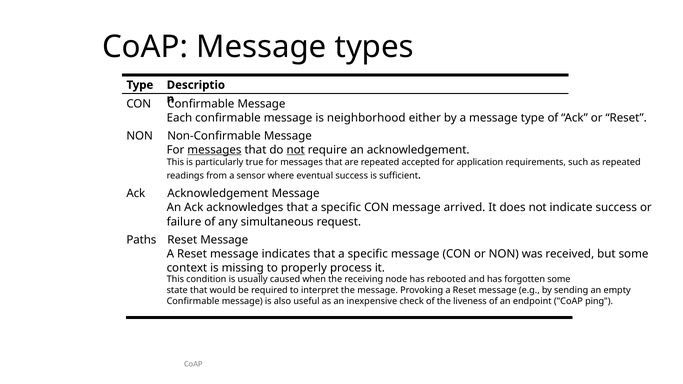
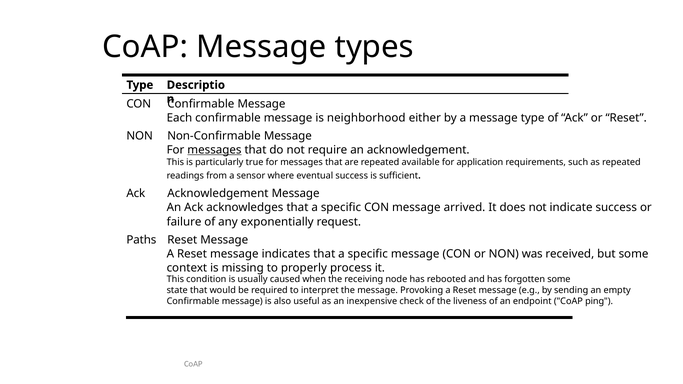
not underline: present -> none (296, 150)
accepted: accepted -> available (421, 162)
simultaneous: simultaneous -> exponentially (277, 222)
